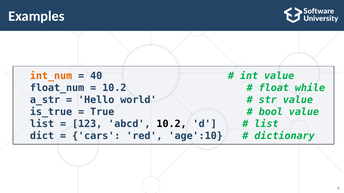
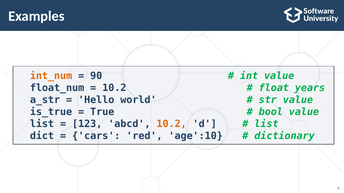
40: 40 -> 90 (96, 76)
while: while -> years (310, 88)
10.2 colour: black -> orange (172, 124)
